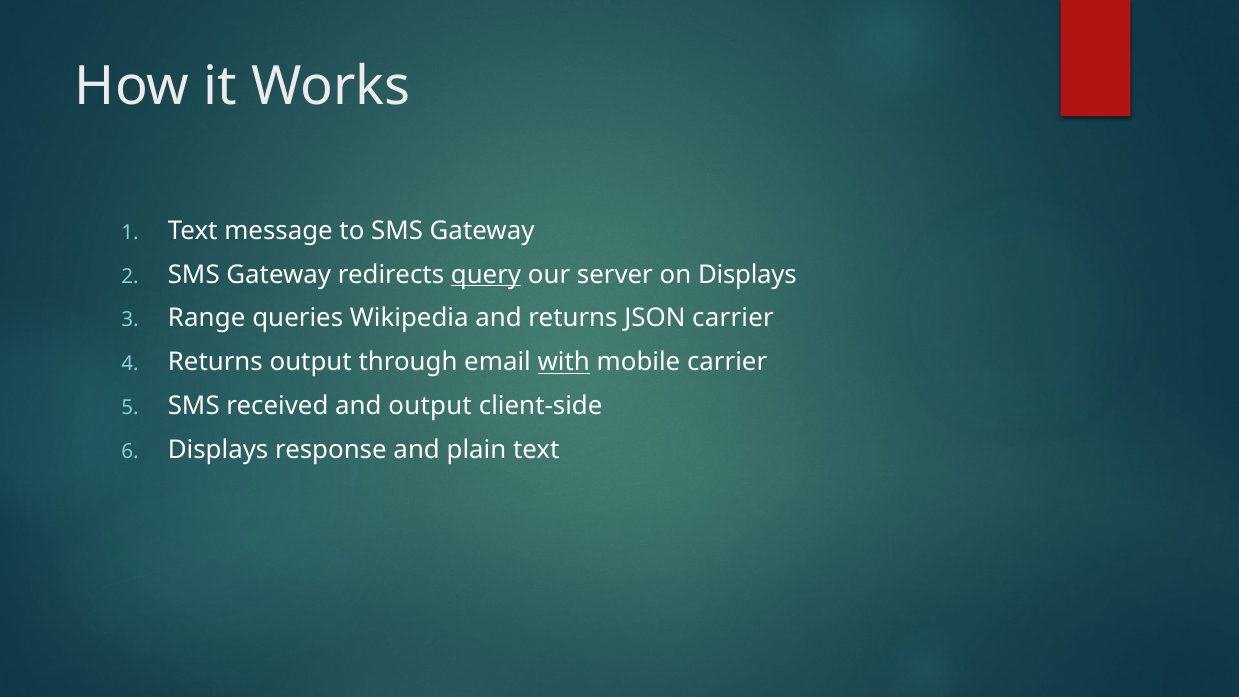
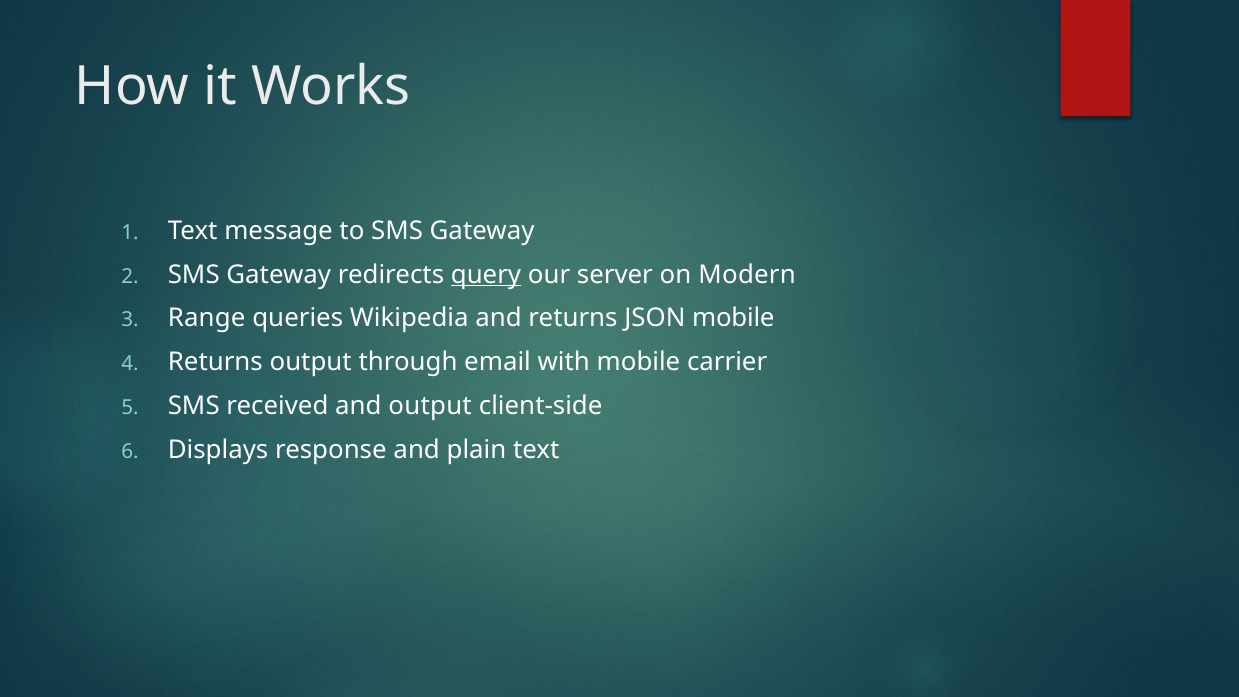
on Displays: Displays -> Modern (747, 274)
JSON carrier: carrier -> mobile (733, 318)
with underline: present -> none (564, 362)
